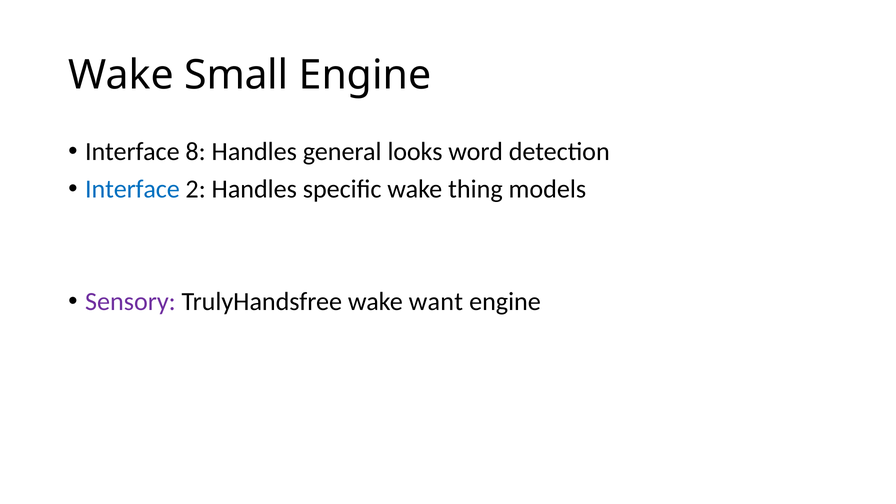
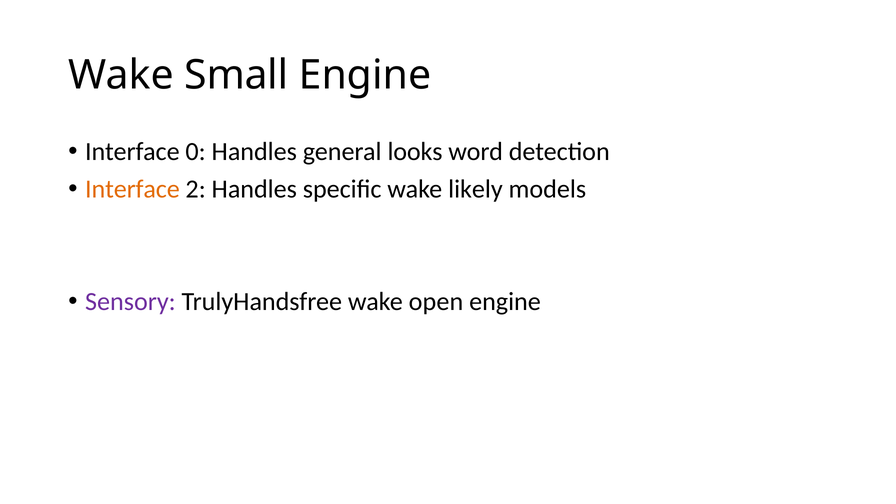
8: 8 -> 0 (196, 151)
Interface colour: blue -> orange (132, 189)
thing: thing -> likely (475, 189)
want: want -> open (436, 302)
